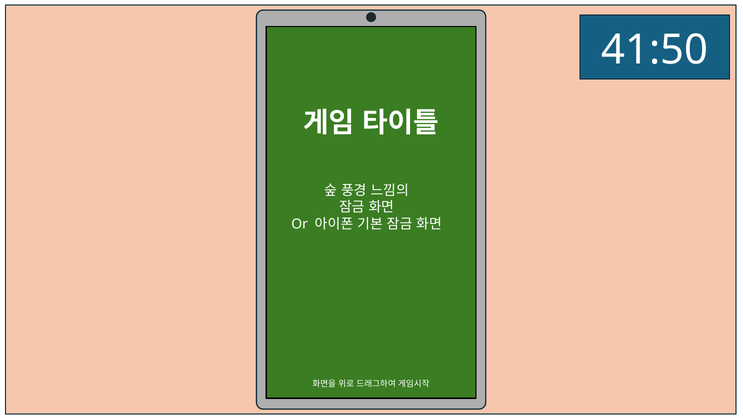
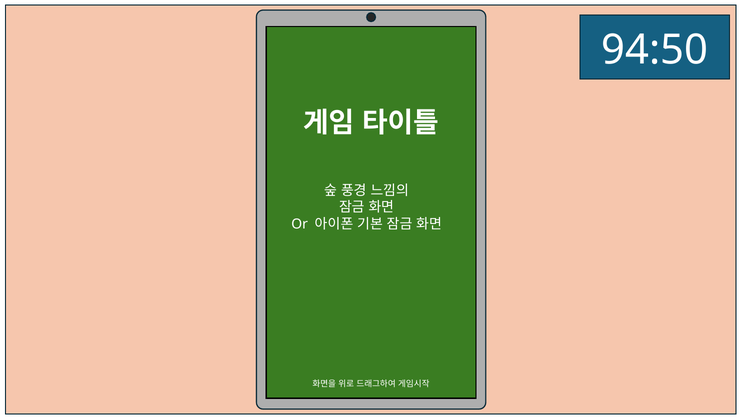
41:50: 41:50 -> 94:50 (655, 50)
